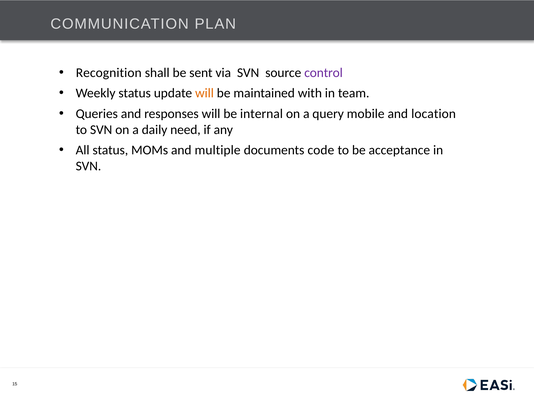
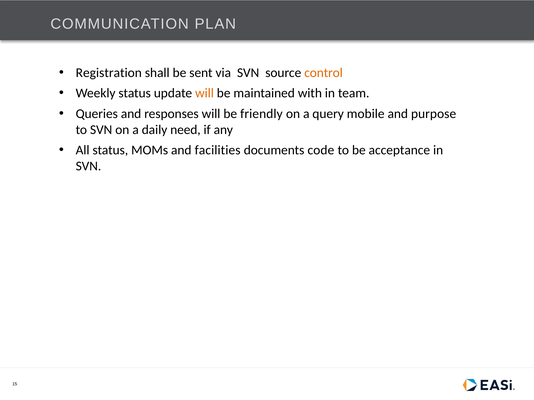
Recognition: Recognition -> Registration (109, 73)
control colour: purple -> orange (324, 73)
internal: internal -> friendly (261, 114)
location: location -> purpose (434, 114)
multiple: multiple -> facilities (218, 150)
